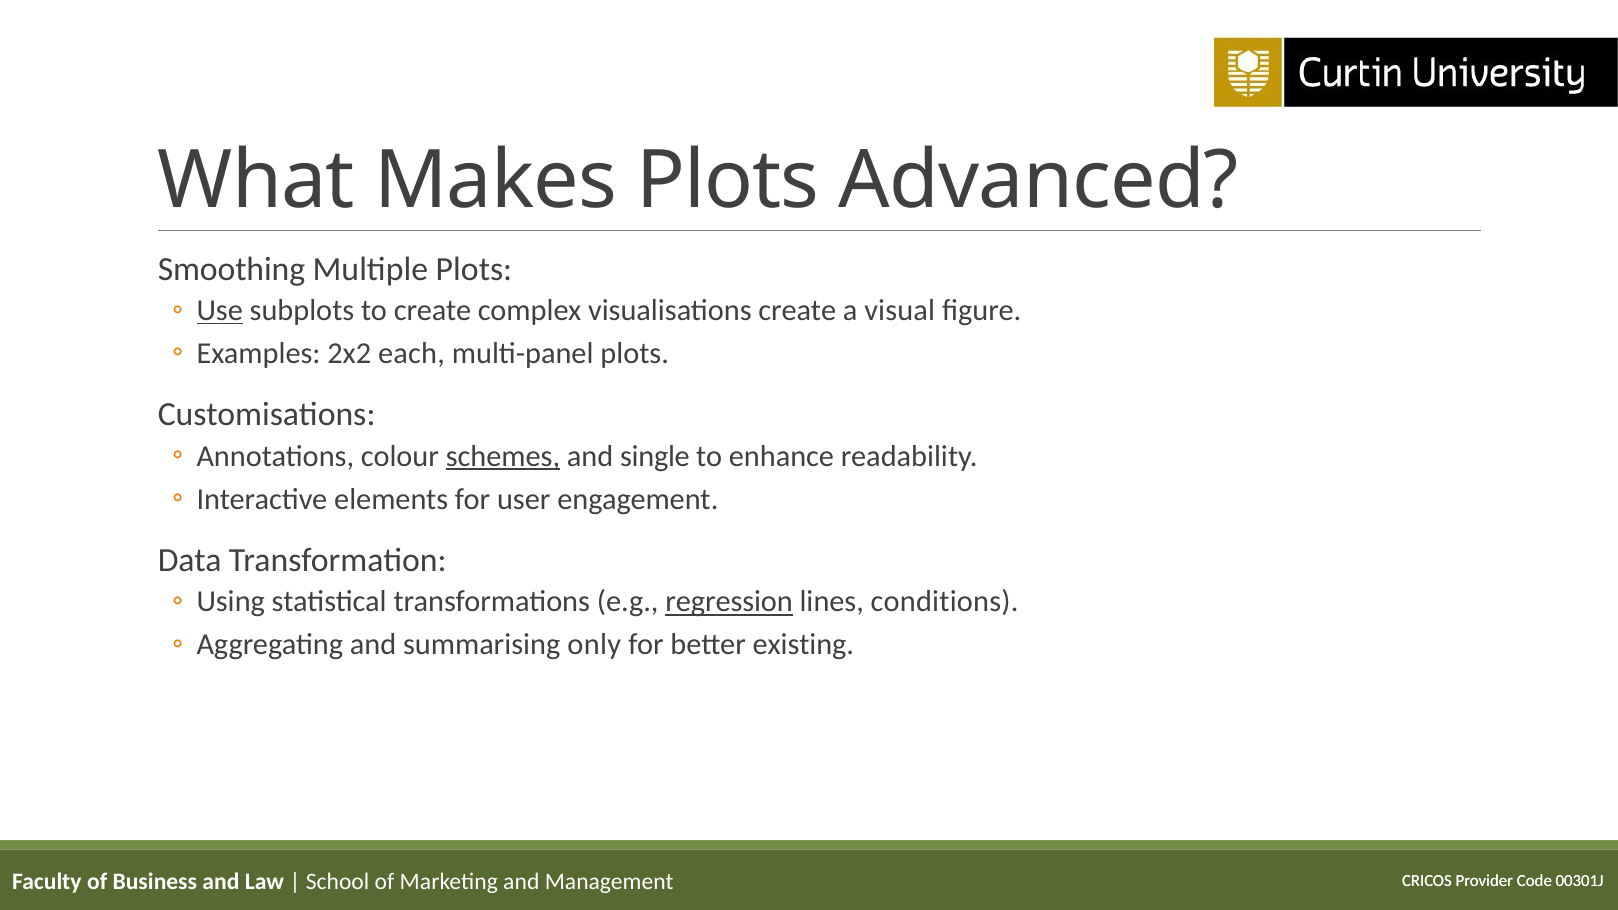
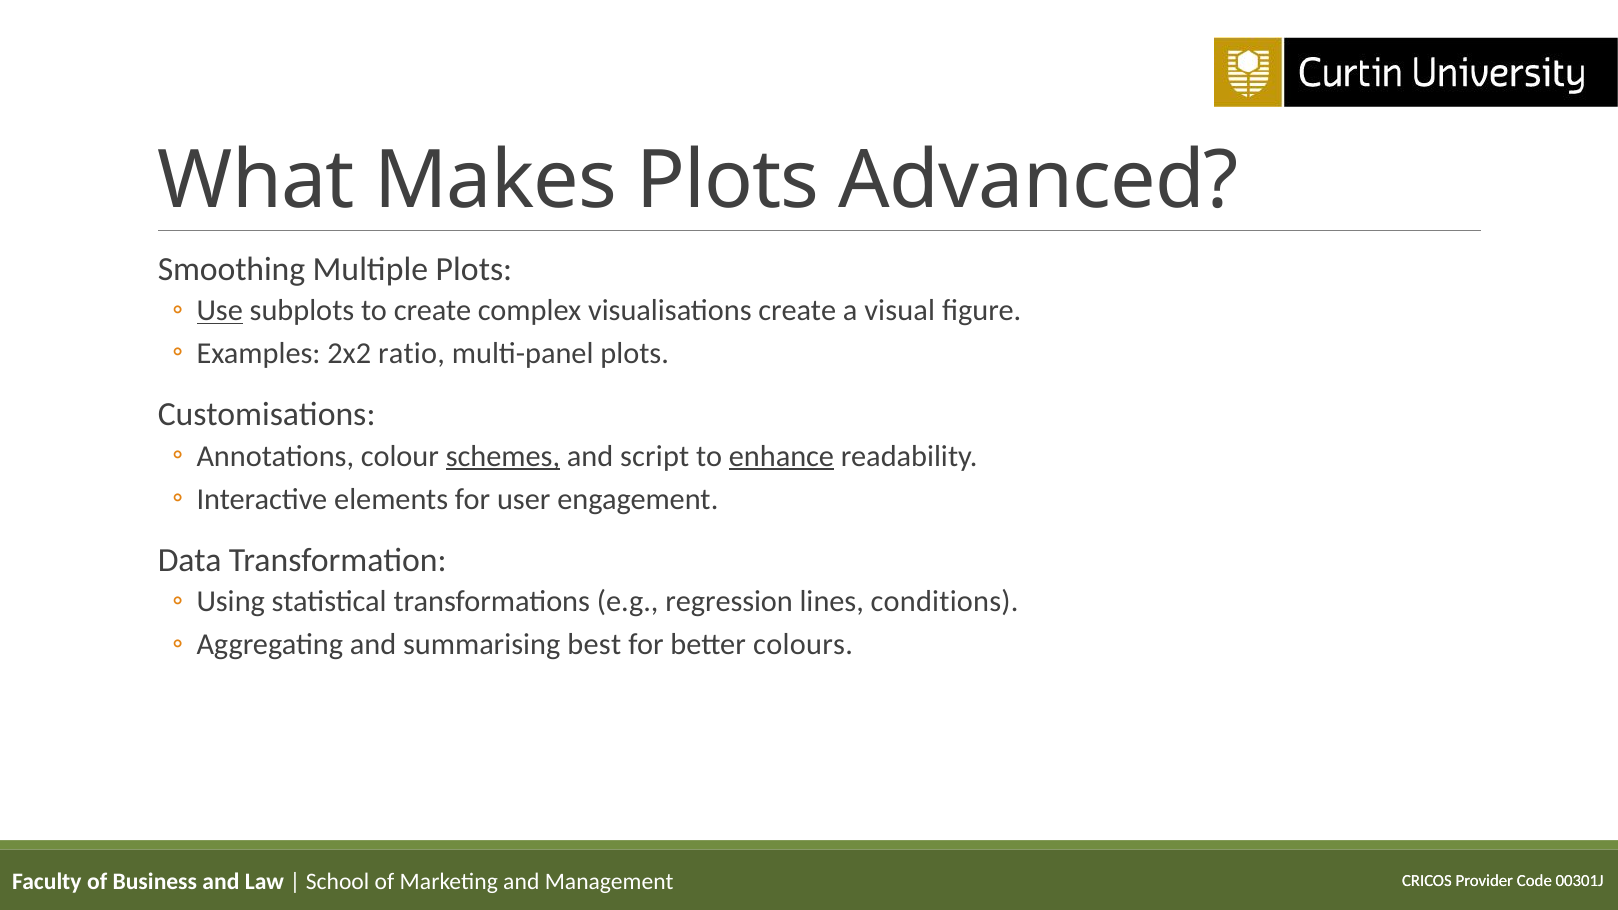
each: each -> ratio (411, 353)
single: single -> script (655, 456)
enhance underline: none -> present (781, 456)
regression underline: present -> none (729, 602)
only: only -> best (594, 645)
existing: existing -> colours (803, 645)
